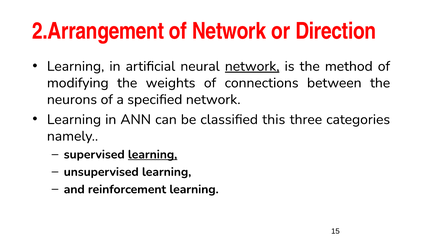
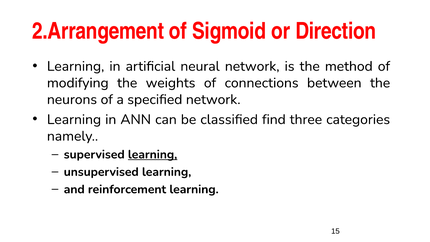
of Network: Network -> Sigmoid (229, 31)
network underline: present -> none (252, 66)
this: this -> find (274, 120)
